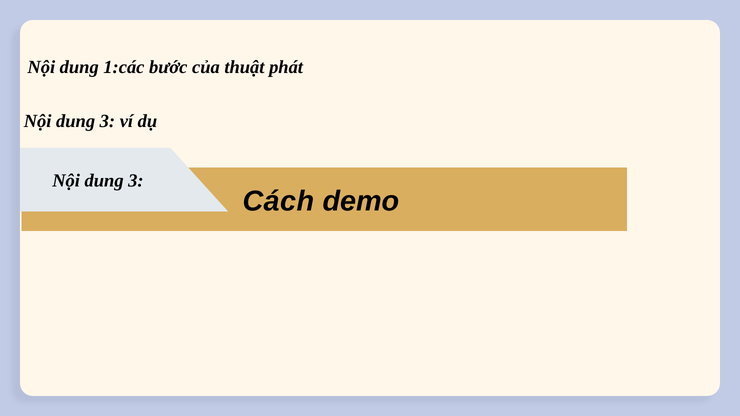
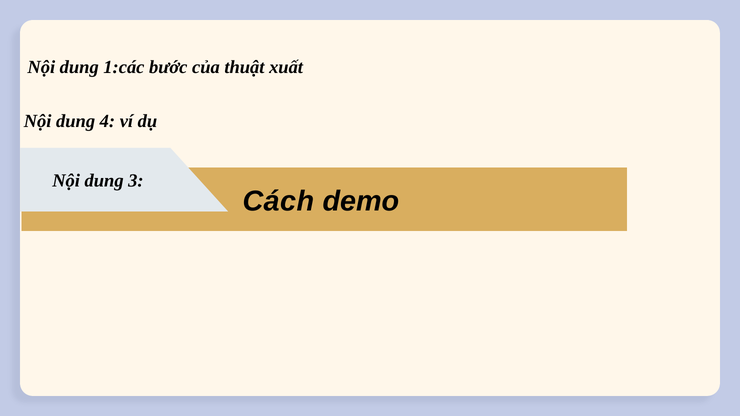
phát: phát -> xuất (286, 67)
3: 3 -> 4 (107, 121)
